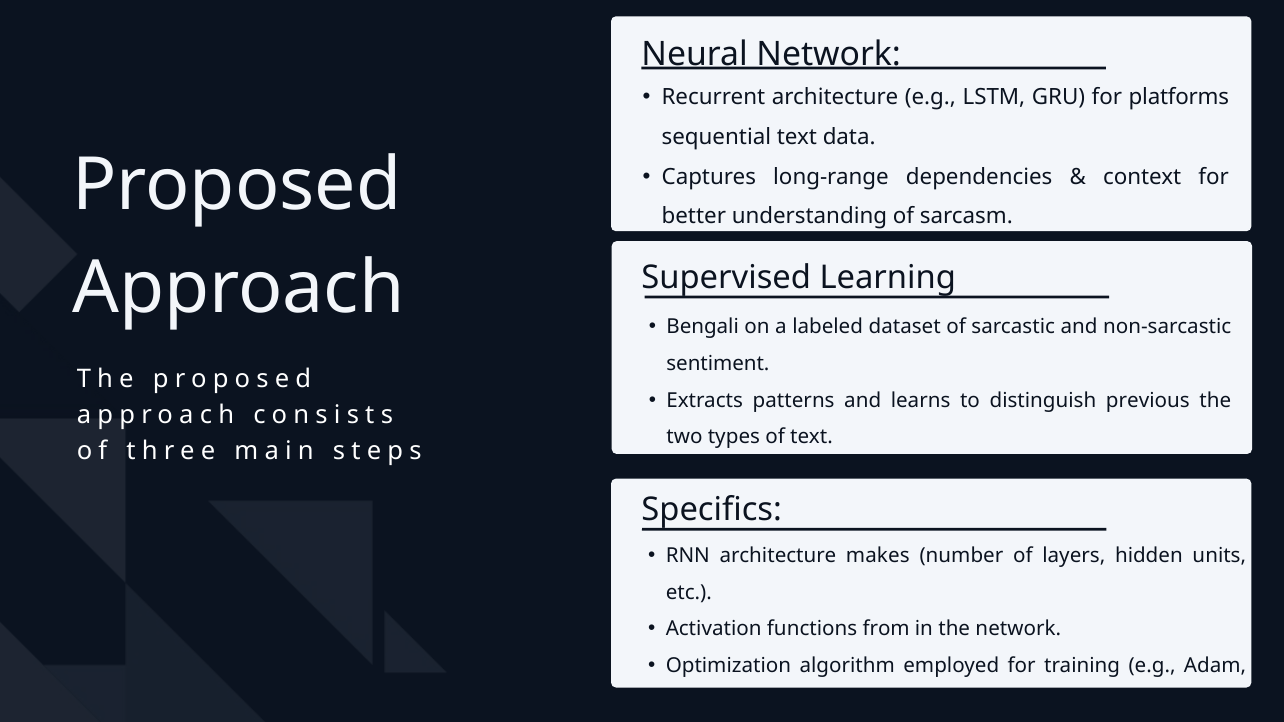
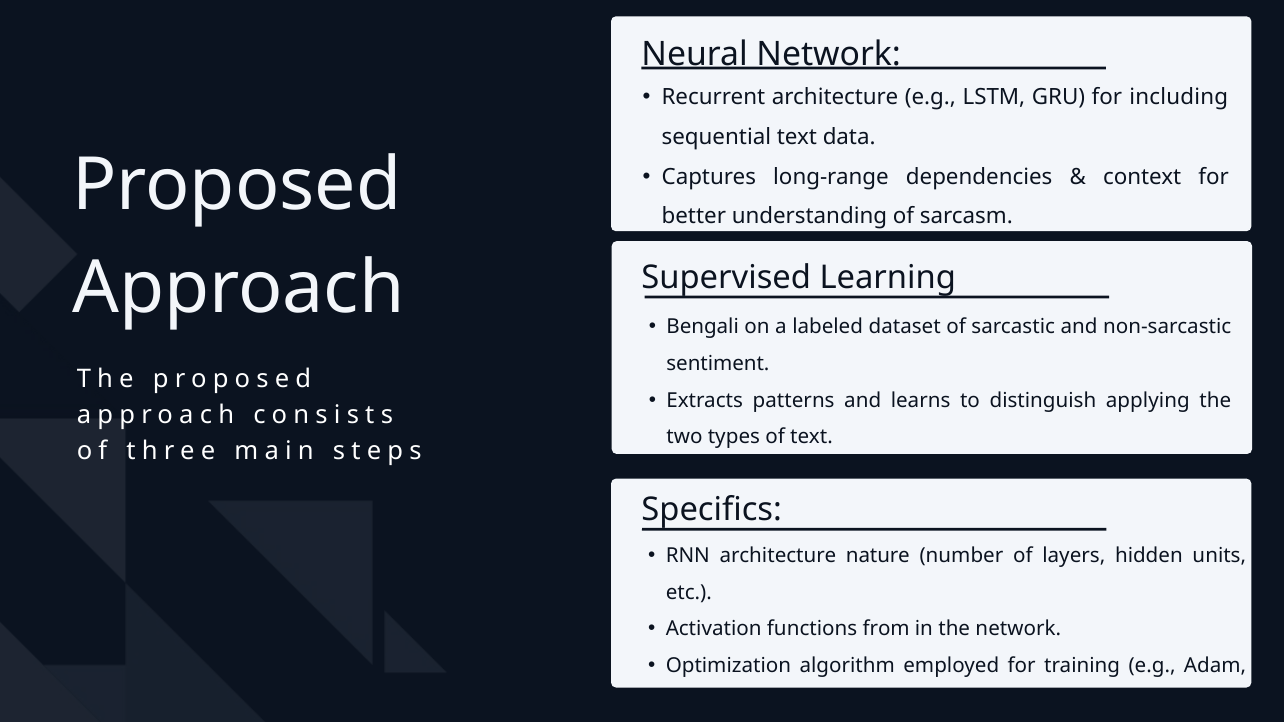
platforms: platforms -> including (1179, 97)
previous: previous -> applying (1148, 400)
makes: makes -> nature (878, 556)
